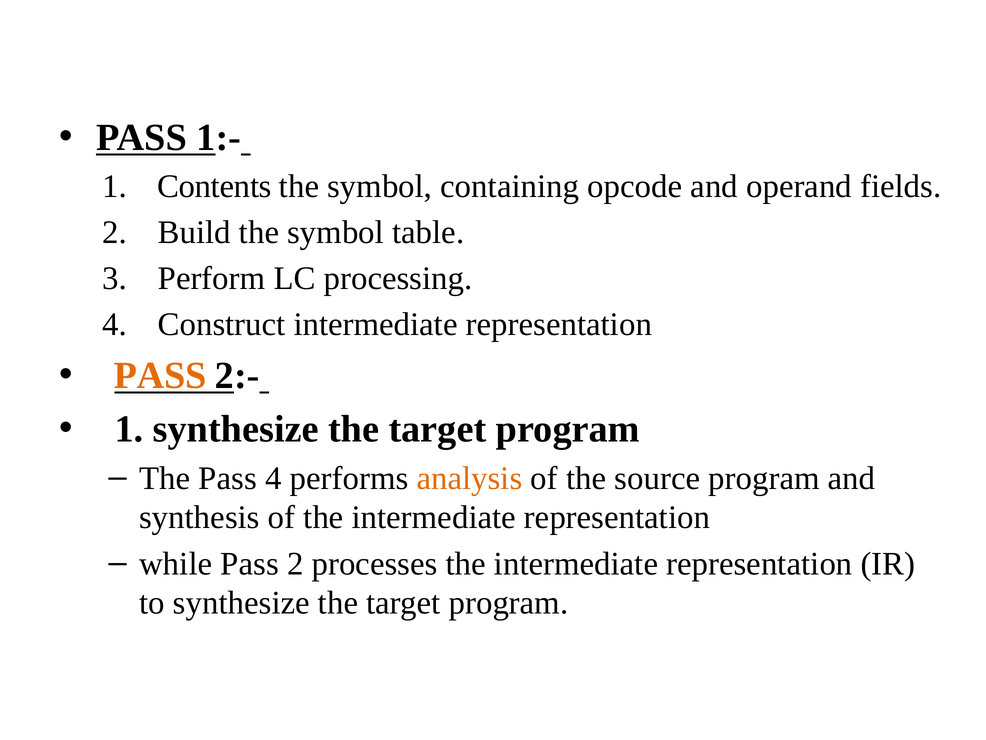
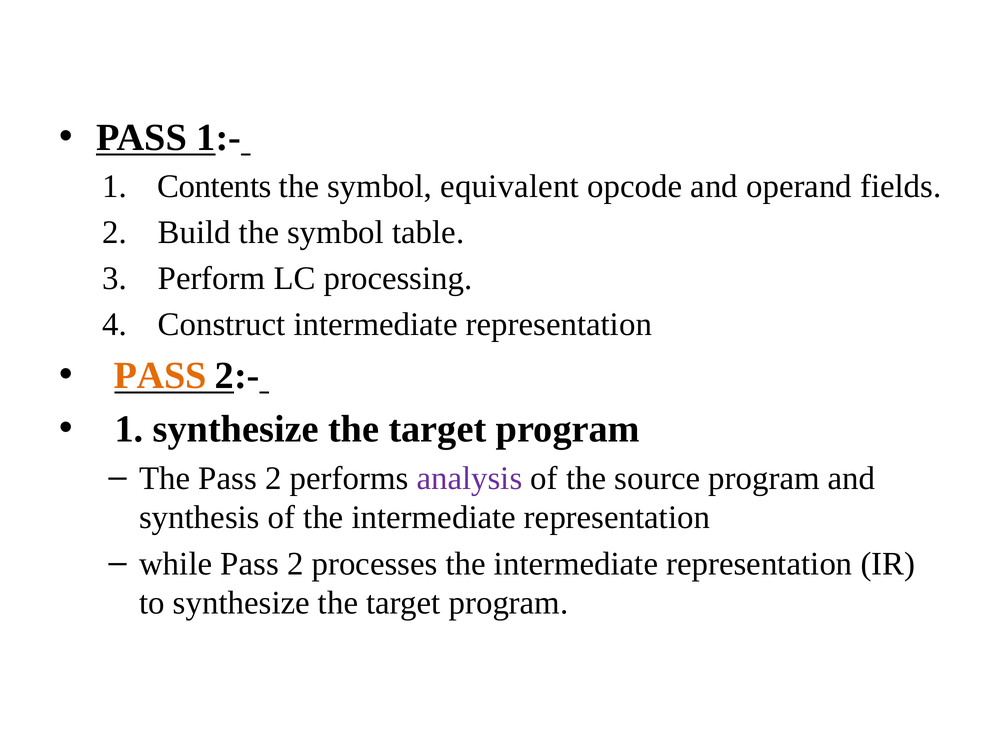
containing: containing -> equivalent (510, 186)
The Pass 4: 4 -> 2 (273, 478)
analysis colour: orange -> purple (469, 478)
